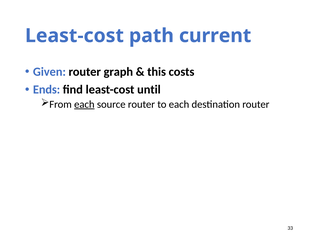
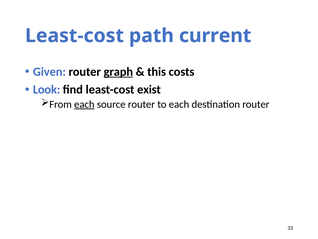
graph underline: none -> present (118, 72)
Ends: Ends -> Look (47, 89)
until: until -> exist (149, 89)
